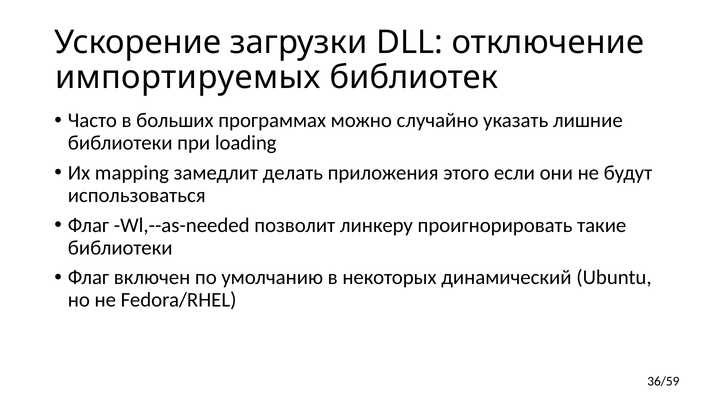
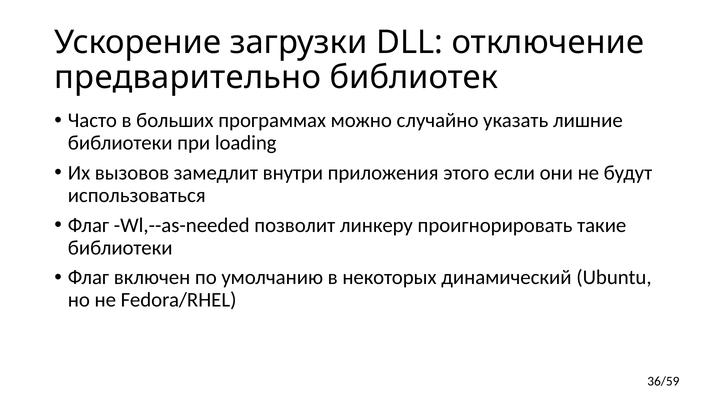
импортируемых: импортируемых -> предварительно (188, 78)
mapping: mapping -> вызовов (132, 173)
делать: делать -> внутри (293, 173)
